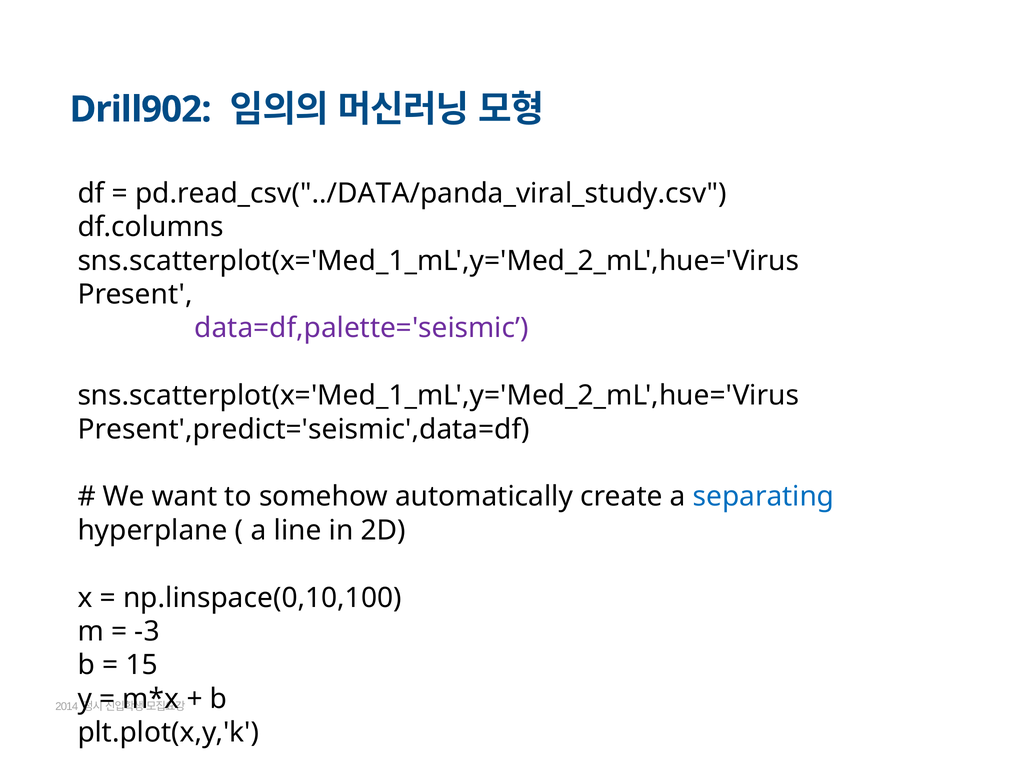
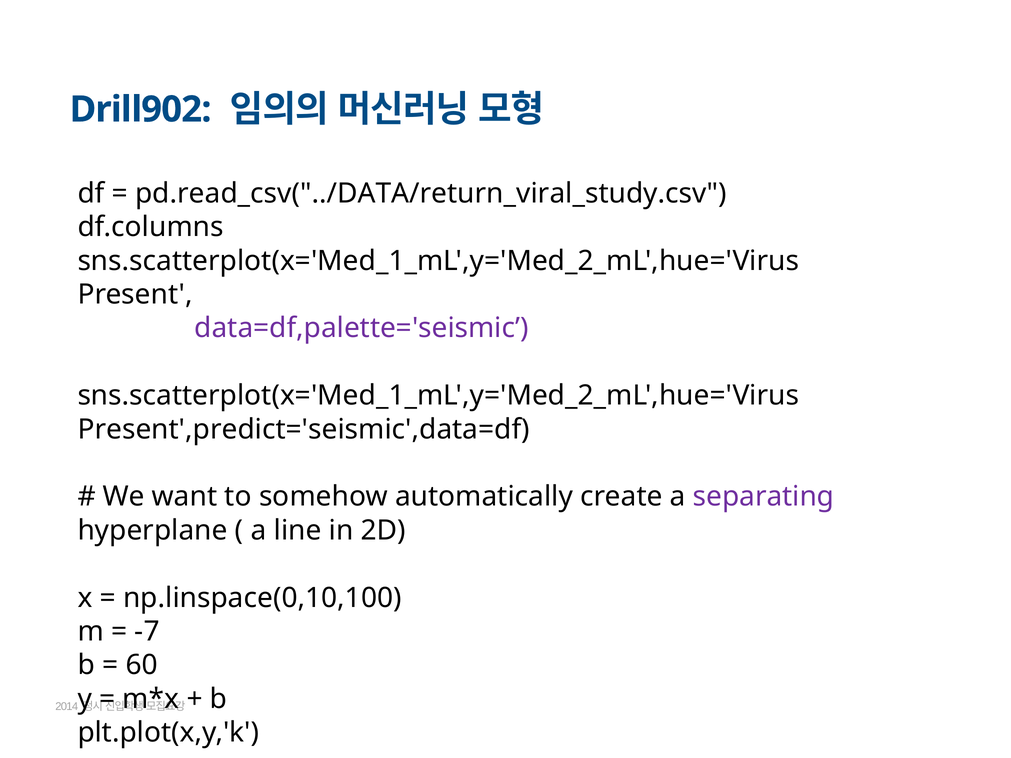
pd.read_csv("../DATA/panda_viral_study.csv: pd.read_csv("../DATA/panda_viral_study.csv -> pd.read_csv("../DATA/return_viral_study.csv (431, 193)
separating colour: blue -> purple (764, 497)
-3: -3 -> -7 (147, 632)
15: 15 -> 60 (142, 665)
